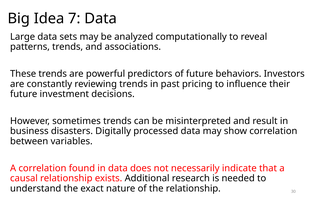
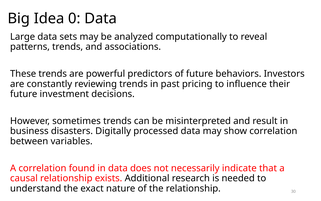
7: 7 -> 0 (74, 19)
